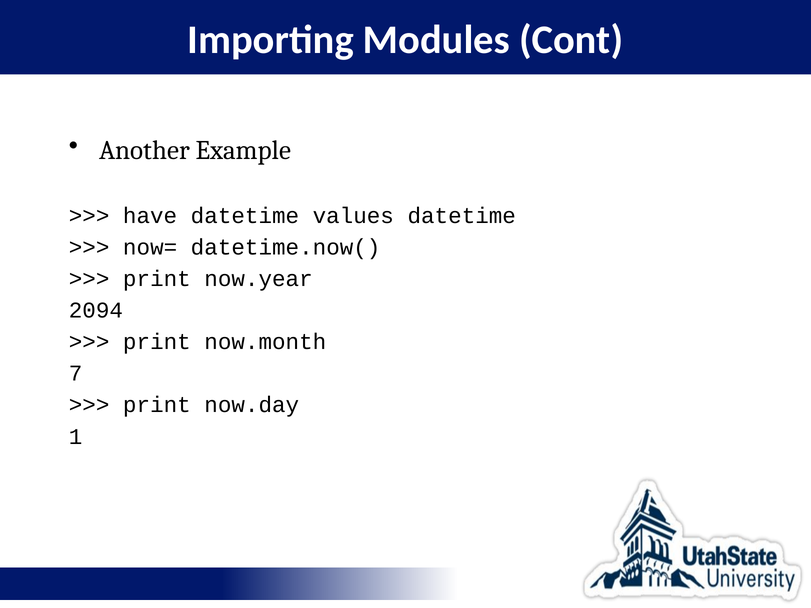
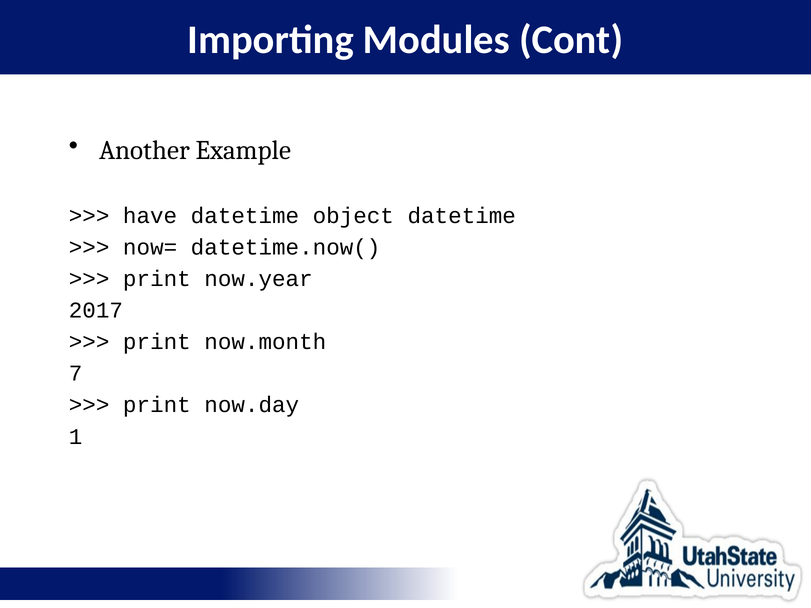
values: values -> object (353, 216)
2094: 2094 -> 2017 (96, 311)
